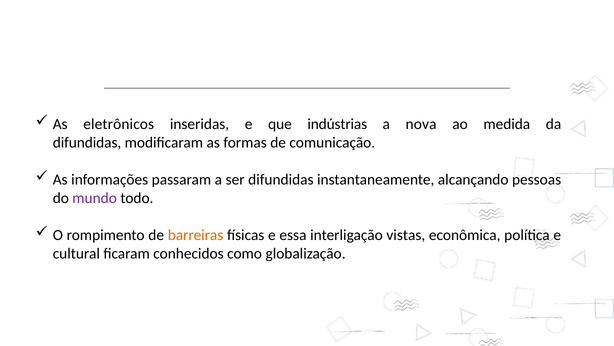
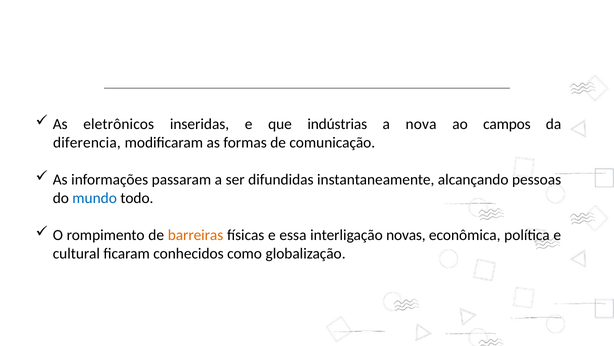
medida: medida -> campos (507, 124)
difundidas: difundidas -> diferencia (87, 142)
mundo colour: purple -> blue (95, 198)
vistas: vistas -> novas (406, 235)
